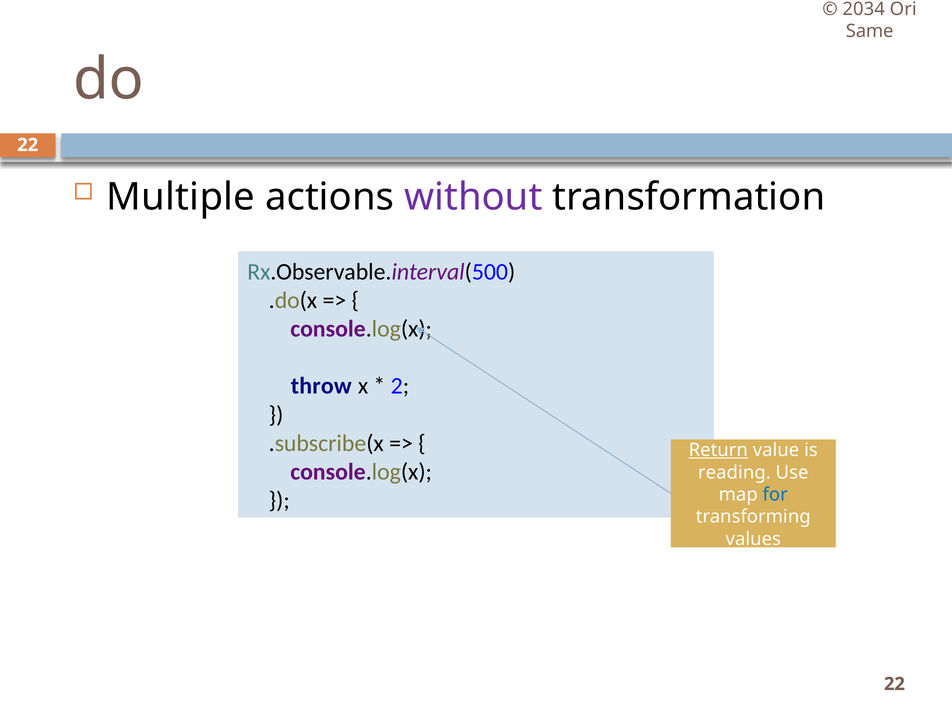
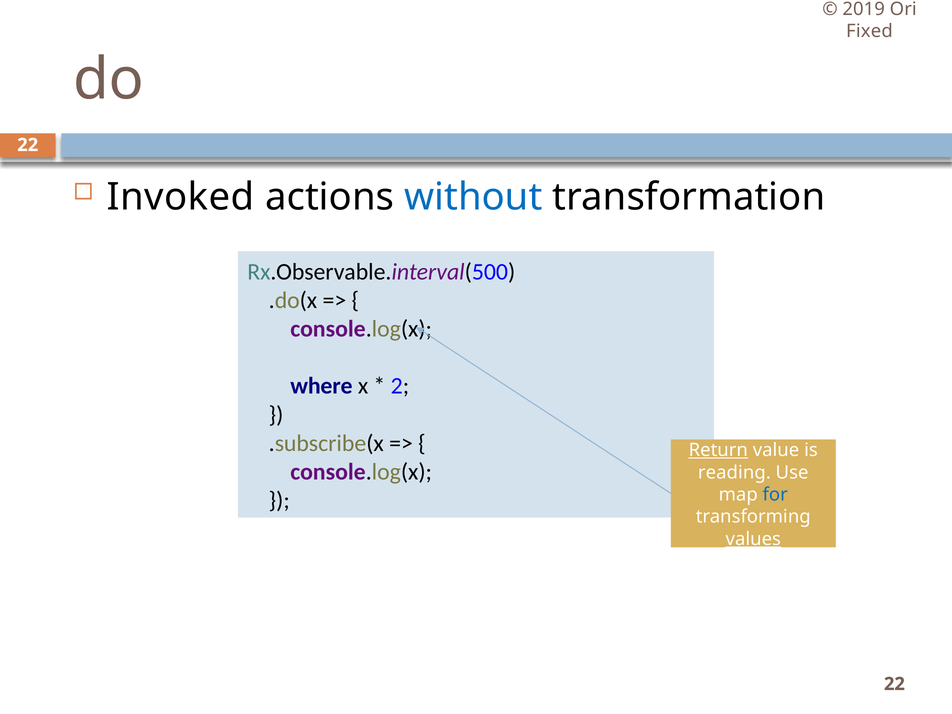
2034: 2034 -> 2019 (864, 9)
Same: Same -> Fixed (869, 31)
Multiple: Multiple -> Invoked (181, 197)
without colour: purple -> blue (473, 197)
throw: throw -> where (321, 386)
values underline: none -> present (753, 539)
